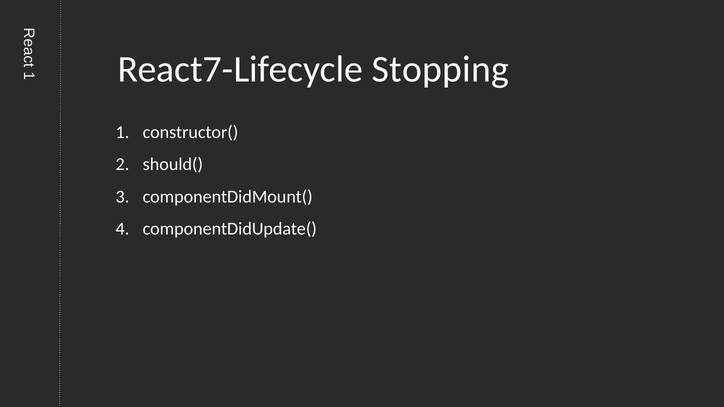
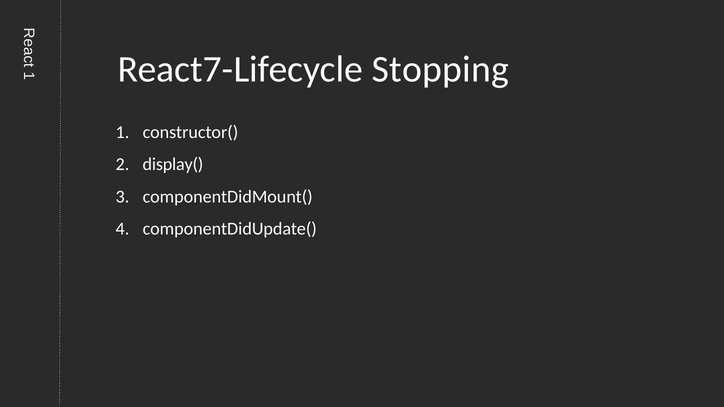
should(: should( -> display( (173, 165)
